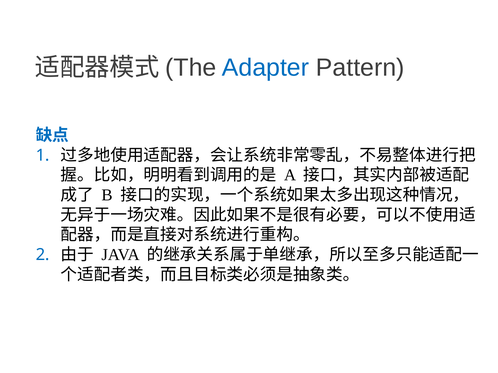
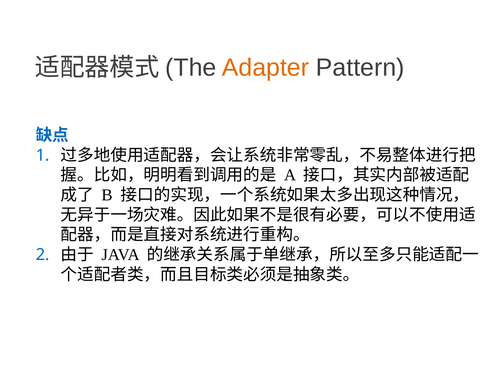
Adapter colour: blue -> orange (266, 68)
